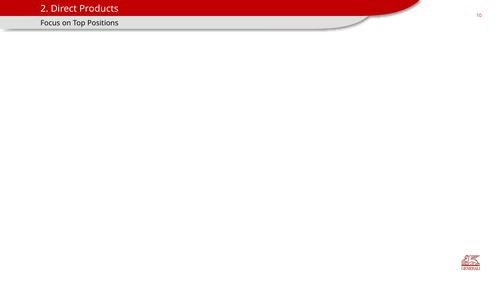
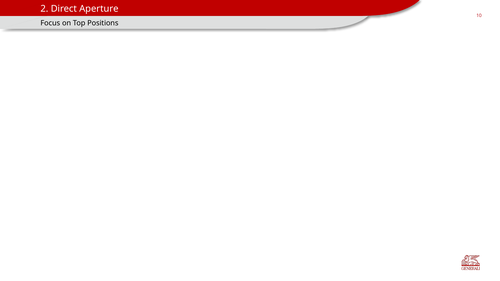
Products: Products -> Aperture (99, 9)
